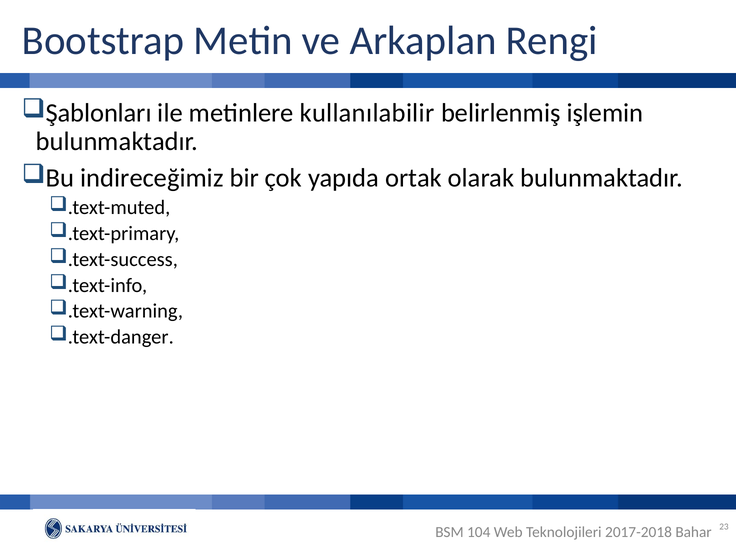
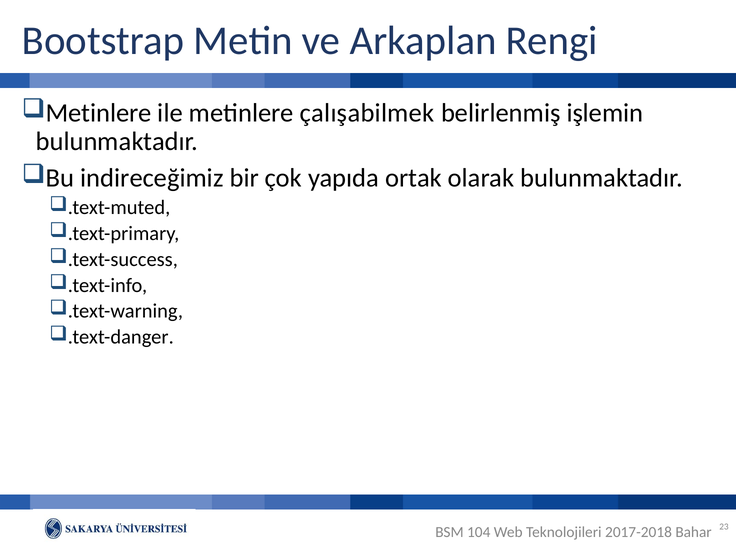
Şablonları: Şablonları -> Metinlere (99, 113)
kullanılabilir: kullanılabilir -> çalışabilmek (367, 113)
